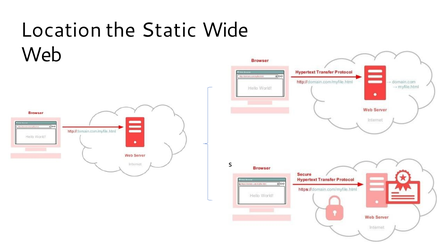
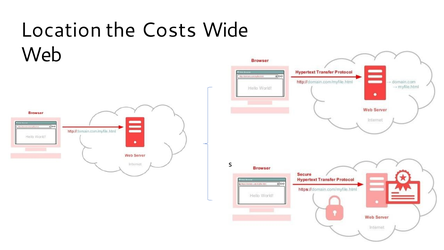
Static: Static -> Costs (169, 30)
